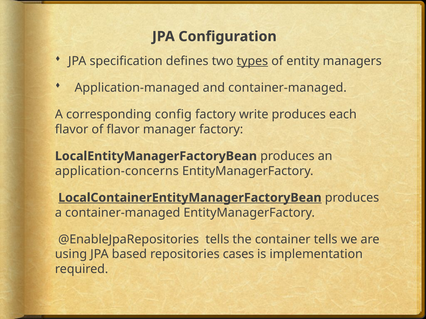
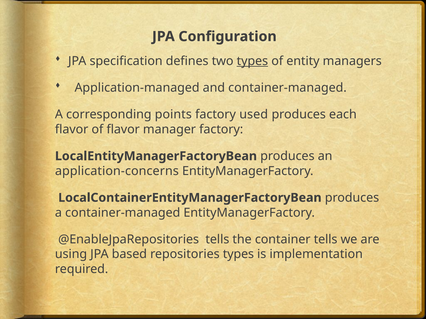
config: config -> points (173, 115)
write: write -> used (254, 115)
LocalContainerEntityManagerFactoryBean underline: present -> none (190, 198)
repositories cases: cases -> types (238, 255)
